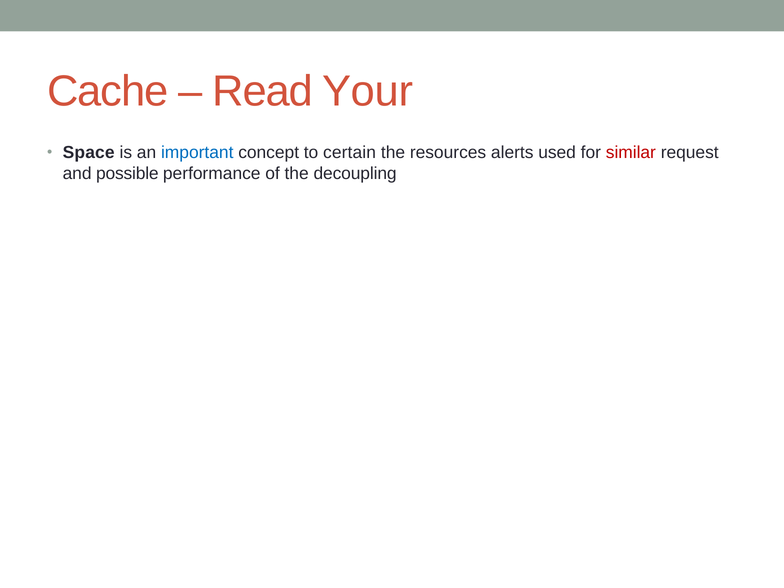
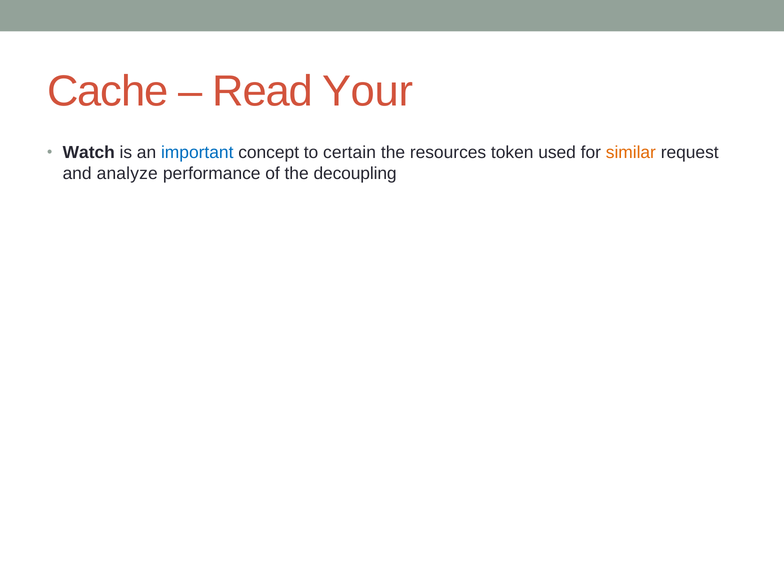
Space: Space -> Watch (89, 153)
alerts: alerts -> token (512, 153)
similar colour: red -> orange (631, 153)
possible: possible -> analyze (127, 174)
